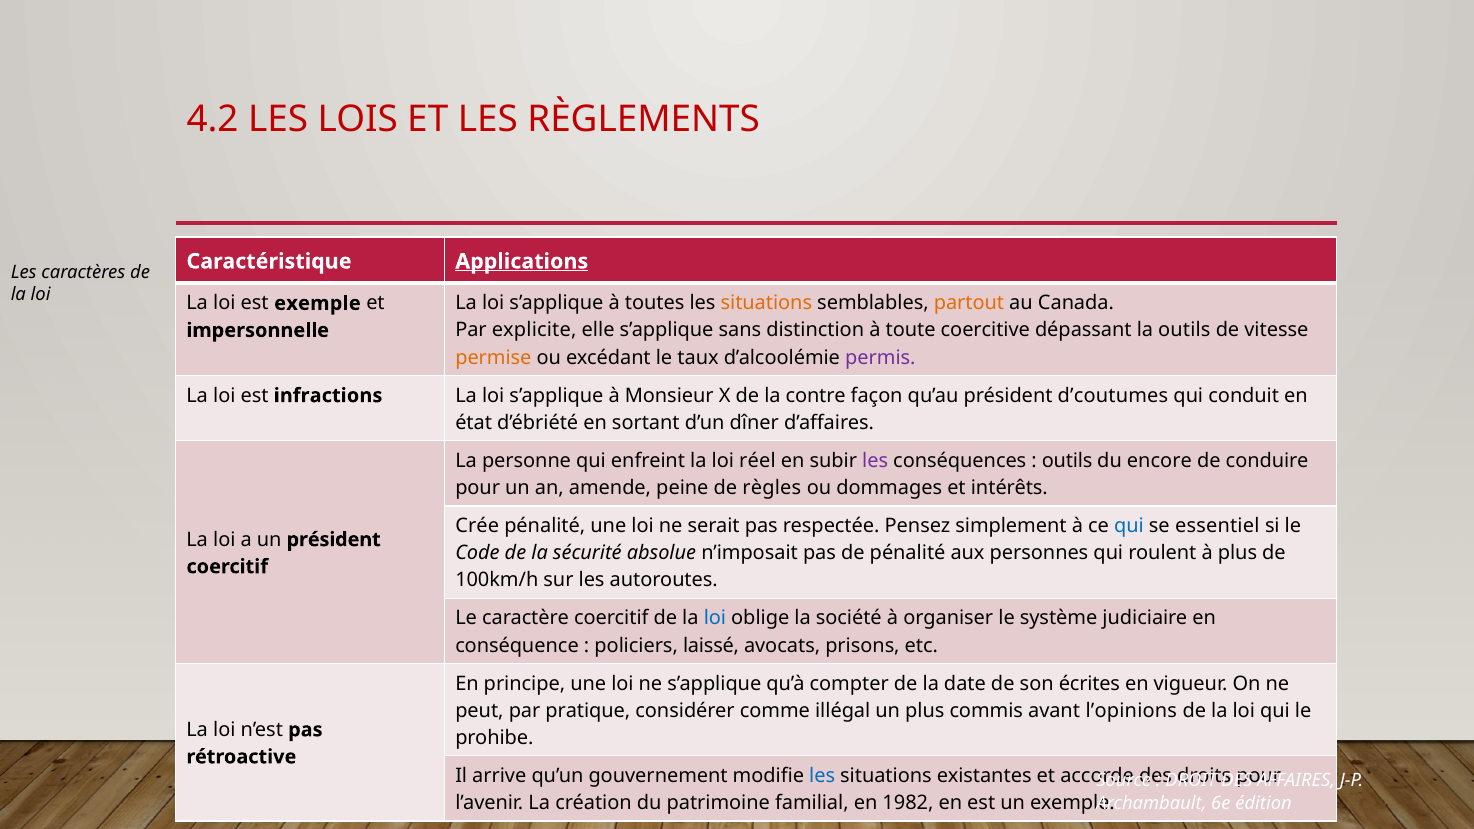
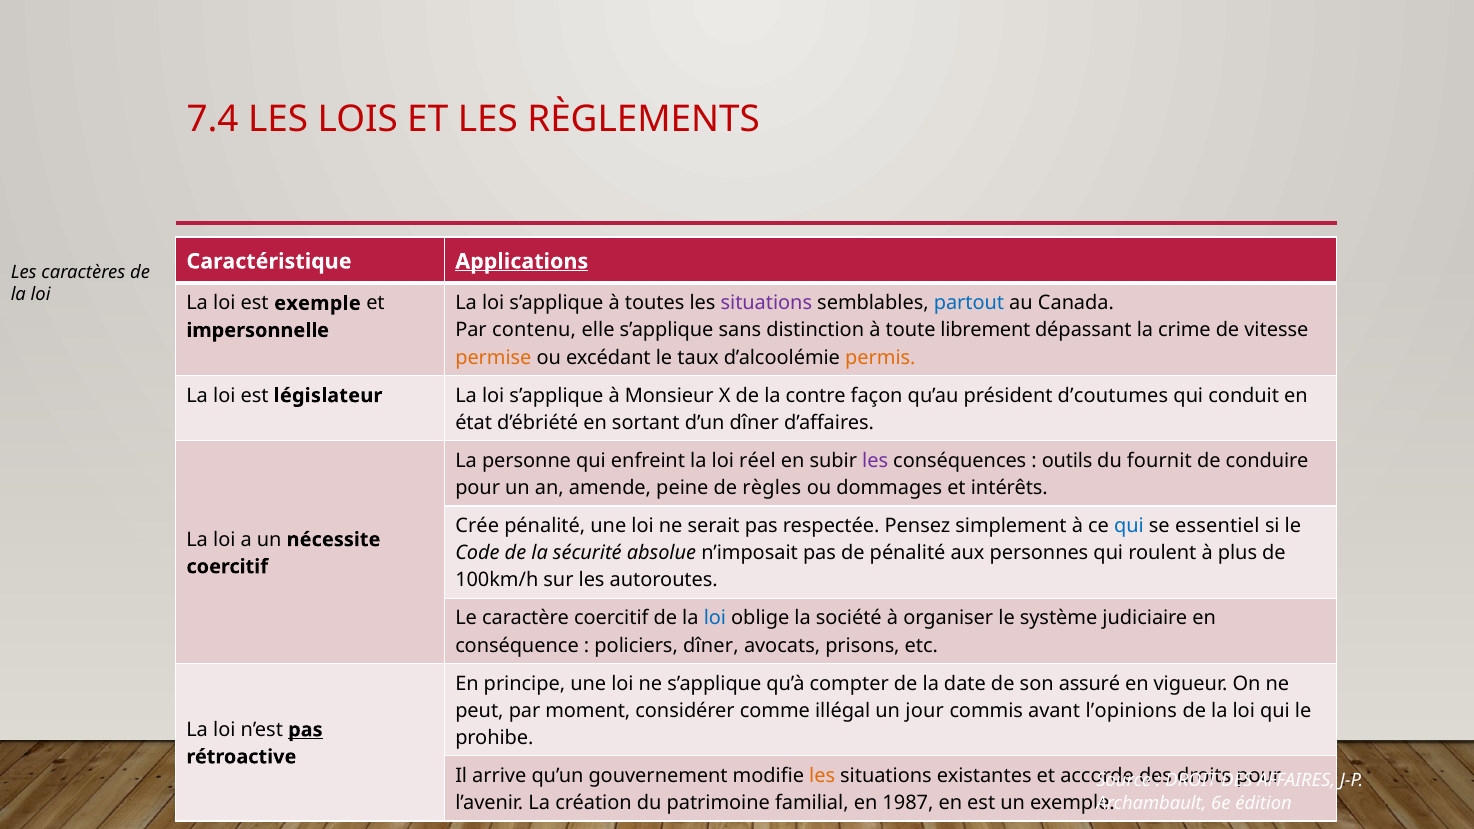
4.2: 4.2 -> 7.4 (213, 119)
situations colour: orange -> purple (766, 303)
partout colour: orange -> blue (969, 303)
explicite: explicite -> contenu (534, 330)
coercitive: coercitive -> librement (985, 330)
la outils: outils -> crime (1184, 330)
permis colour: purple -> orange (880, 357)
infractions: infractions -> législateur (328, 396)
encore: encore -> fournit (1159, 461)
un président: président -> nécessite (334, 540)
policiers laissé: laissé -> dîner (711, 646)
écrites: écrites -> assuré (1089, 684)
pratique: pratique -> moment (588, 711)
un plus: plus -> jour (925, 711)
pas underline: none -> present (305, 730)
les colour: blue -> orange (822, 776)
1982: 1982 -> 1987 (908, 803)
